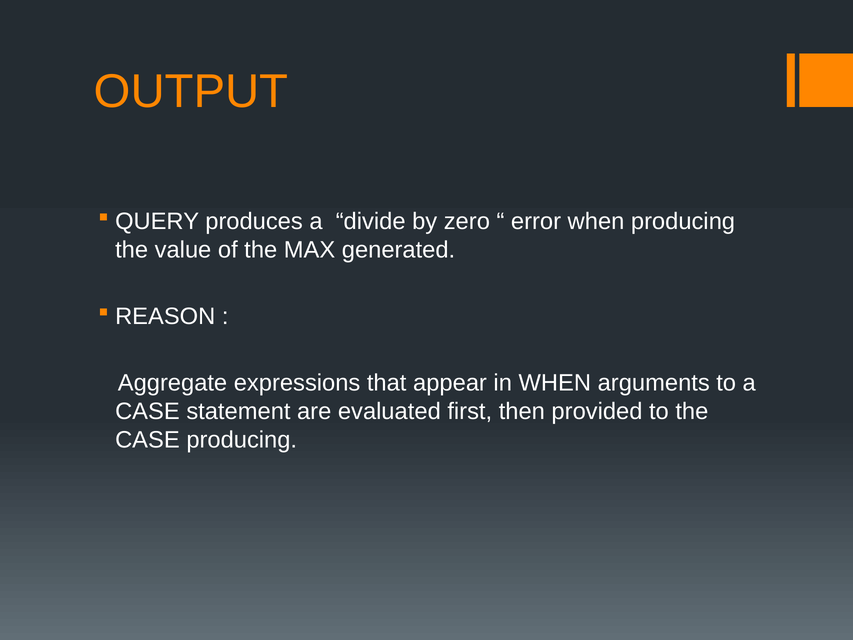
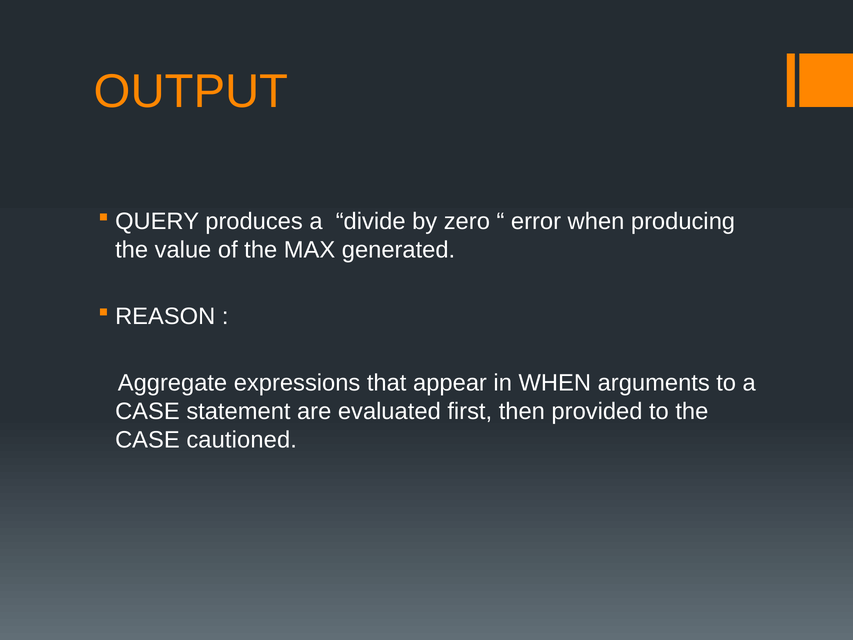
CASE producing: producing -> cautioned (242, 440)
